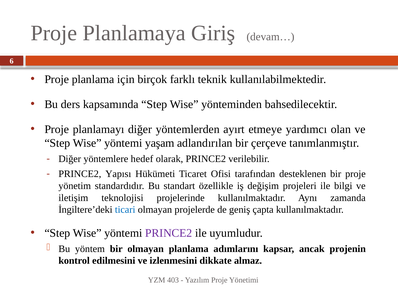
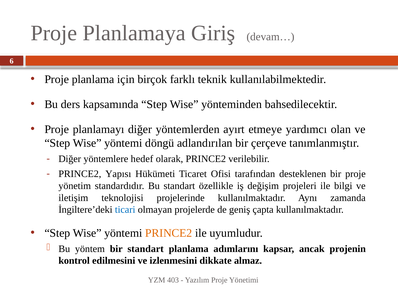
yaşam: yaşam -> döngü (160, 143)
PRINCE2 colour: purple -> orange (169, 233)
bir olmayan: olmayan -> standart (146, 249)
